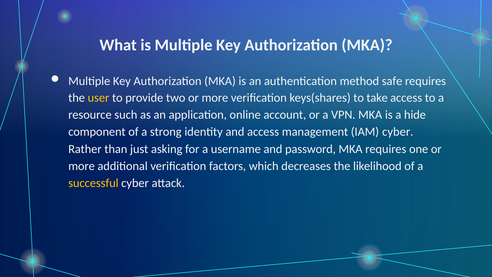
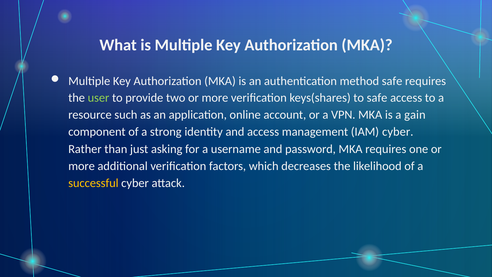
user colour: yellow -> light green (98, 98)
to take: take -> safe (377, 98)
hide: hide -> gain (415, 115)
